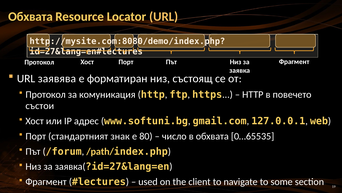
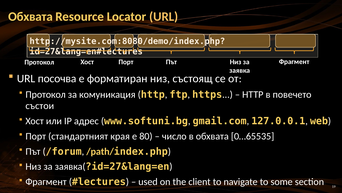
заявява: заявява -> посочва (57, 78)
знак: знак -> края (120, 136)
